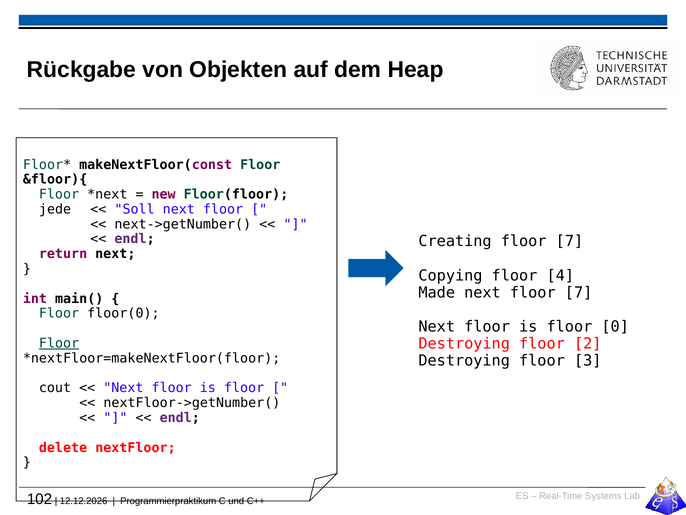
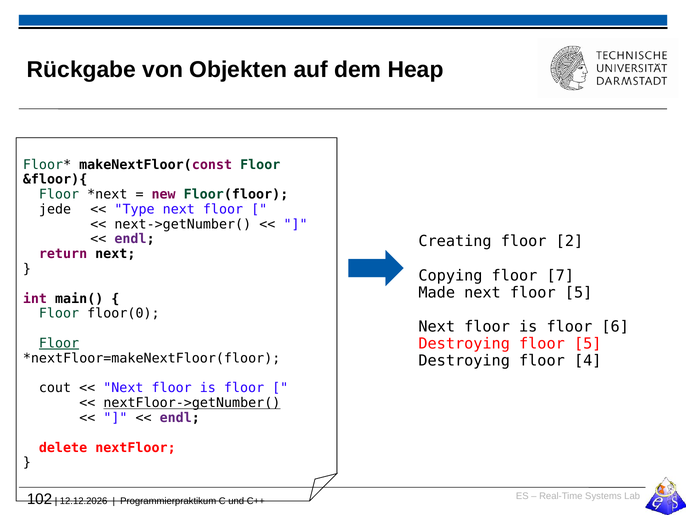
Soll: Soll -> Type (135, 209)
Creating floor 7: 7 -> 2 (569, 241)
4: 4 -> 7 (560, 275)
next floor 7: 7 -> 5 (579, 292)
0: 0 -> 6 (615, 326)
Destroying floor 2: 2 -> 5 (588, 343)
3: 3 -> 4 (588, 360)
nextFloor->getNumber( underline: none -> present (192, 403)
